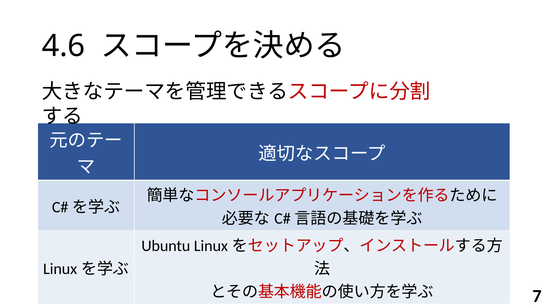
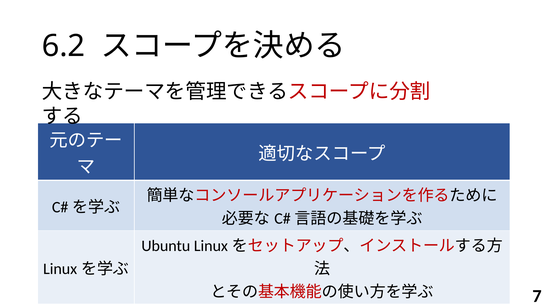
4.6: 4.6 -> 6.2 (64, 46)
